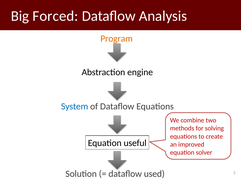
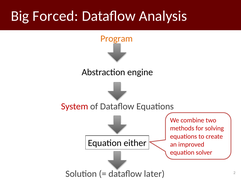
System colour: blue -> red (75, 106)
useful: useful -> either (135, 143)
used: used -> later (154, 174)
